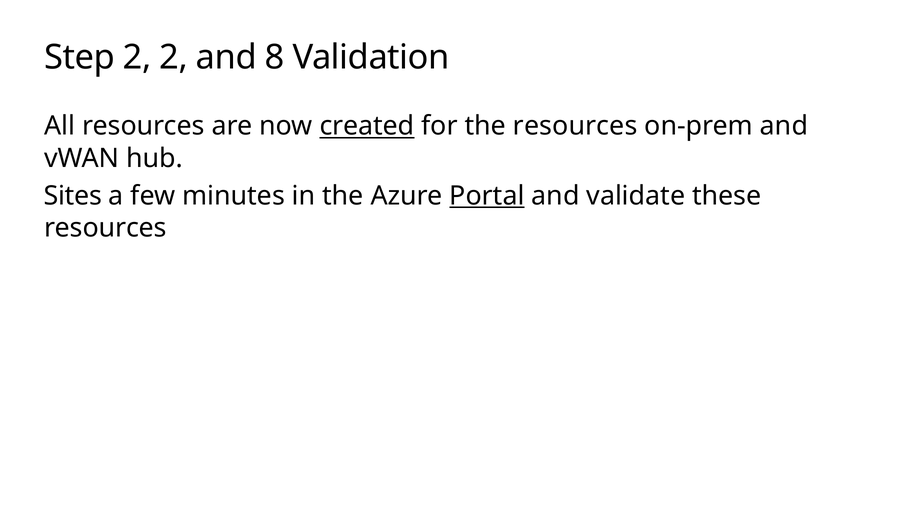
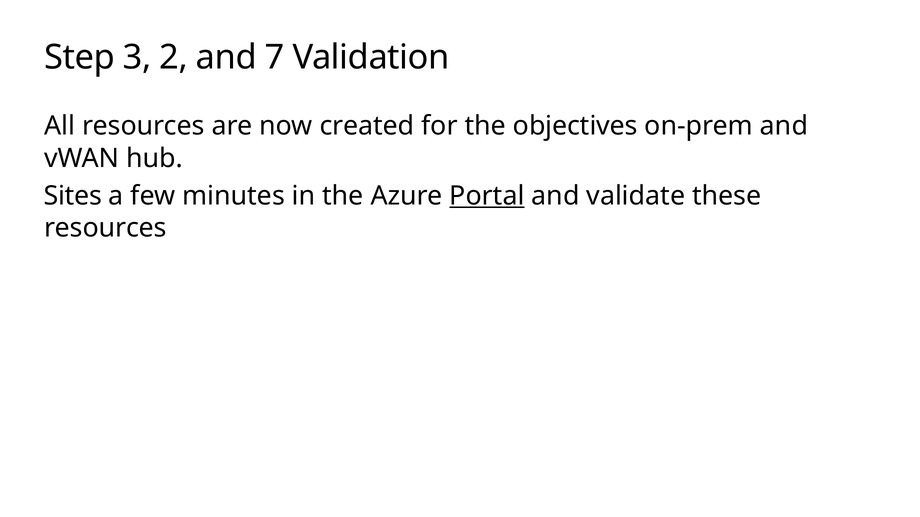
Step 2: 2 -> 3 (137, 58)
8: 8 -> 7 (275, 58)
created underline: present -> none (367, 126)
the resources: resources -> objectives (575, 126)
